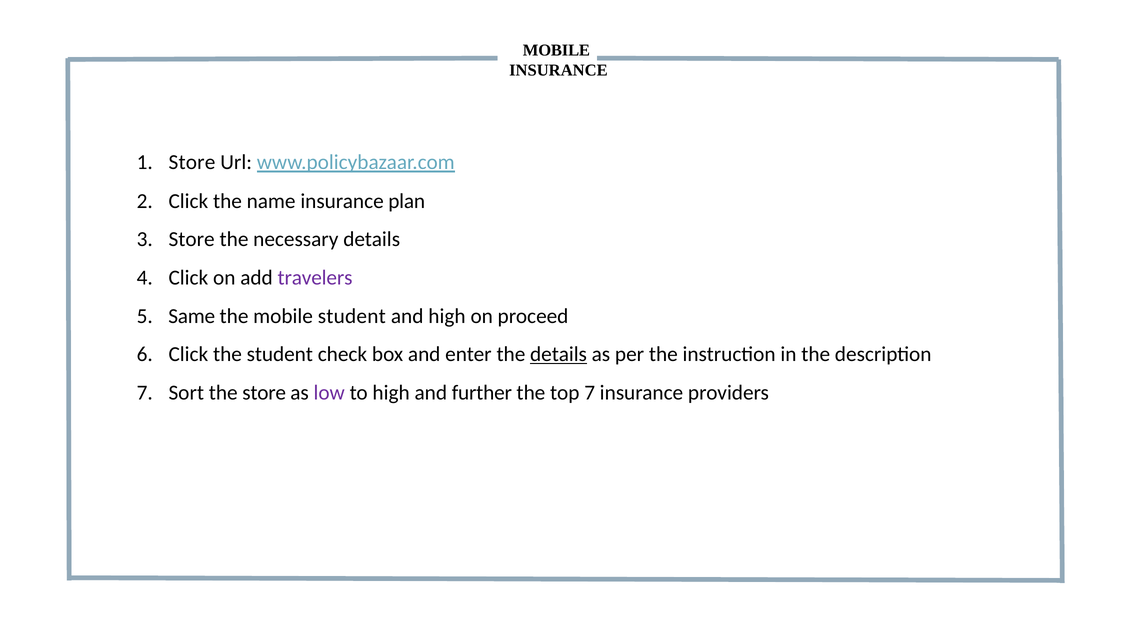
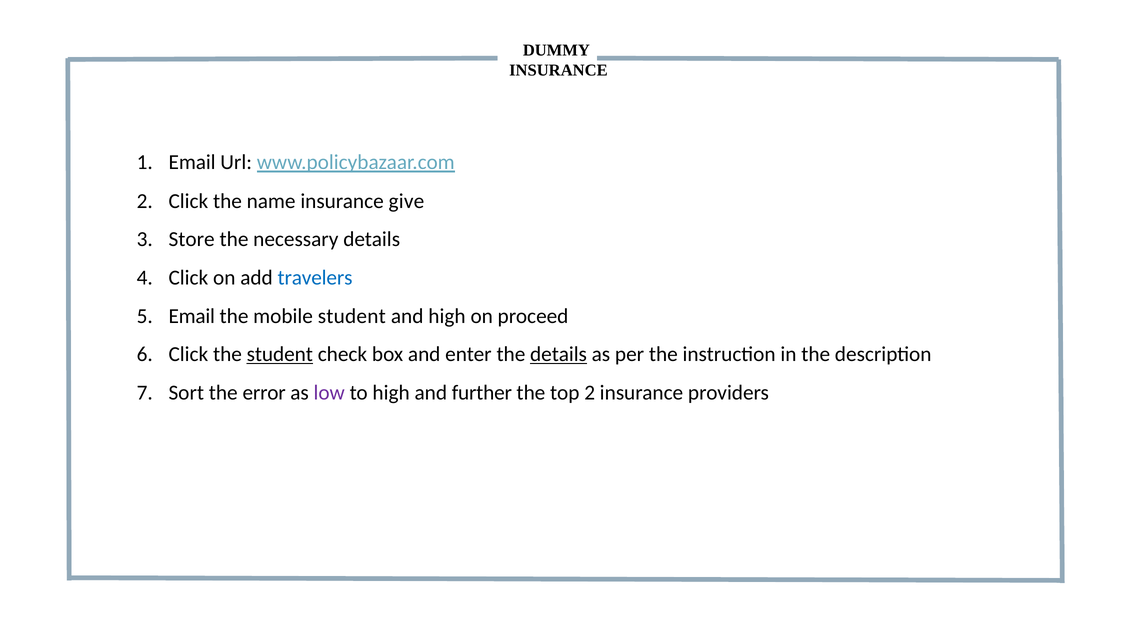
MOBILE: MOBILE -> DUMMY (556, 50)
Store: Store -> Email (192, 162)
plan: plan -> give (406, 201)
travelers colour: purple -> blue (315, 277)
Same: Same -> Email (192, 316)
student underline: none -> present (280, 354)
the store: store -> error (264, 392)
top 7: 7 -> 2 (590, 392)
